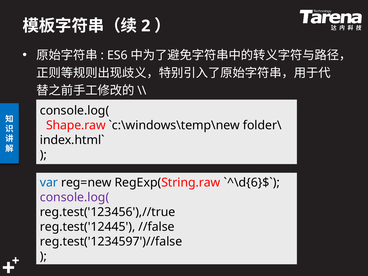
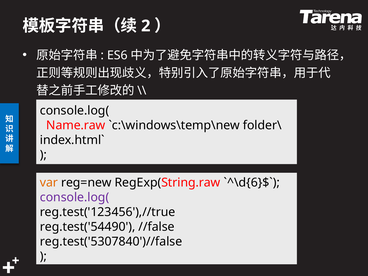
Shape.raw: Shape.raw -> Name.raw (76, 125)
var colour: blue -> orange (49, 183)
reg.test('12445: reg.test('12445 -> reg.test('54490 (88, 227)
reg.test('1234597')//false: reg.test('1234597')//false -> reg.test('5307840')//false (111, 241)
